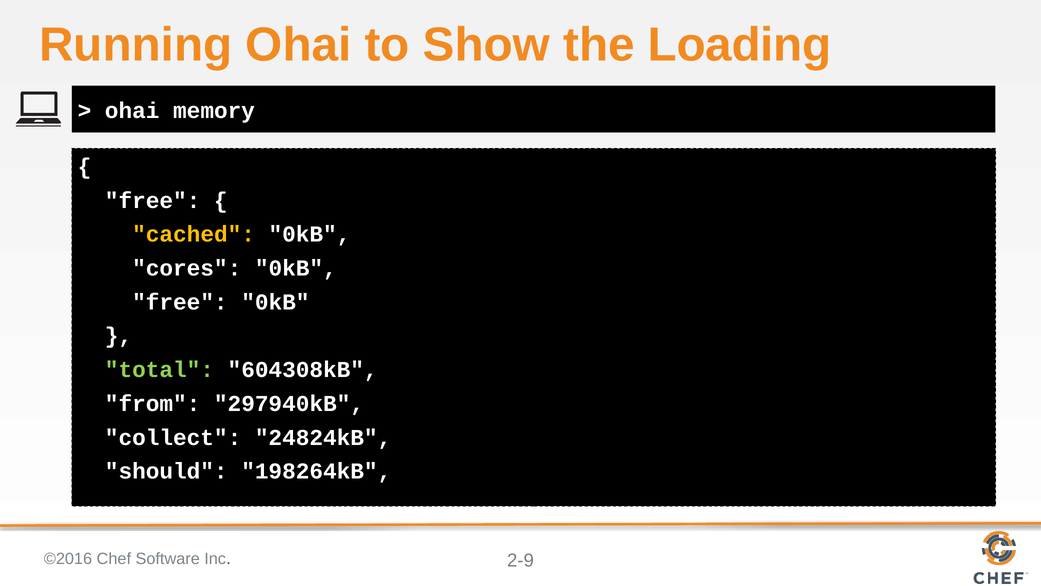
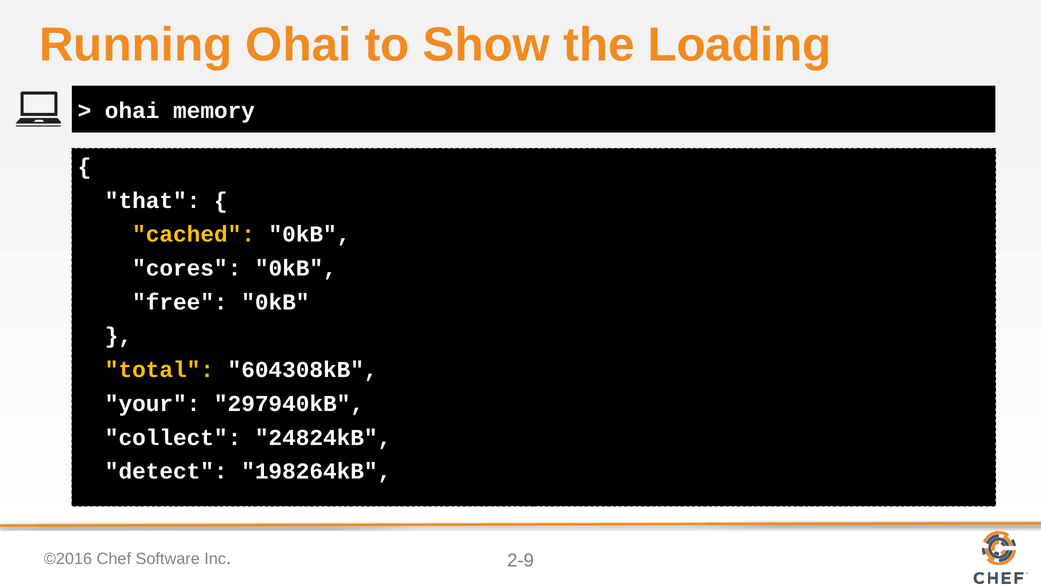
free: free -> that (153, 200)
total colour: light green -> yellow (159, 370)
from: from -> your (153, 403)
should: should -> detect (166, 471)
